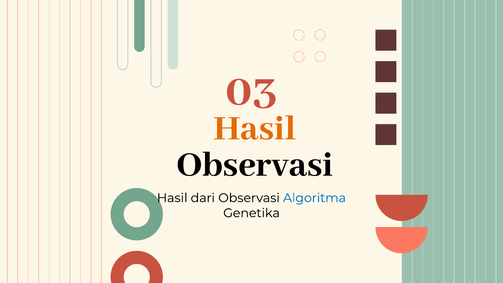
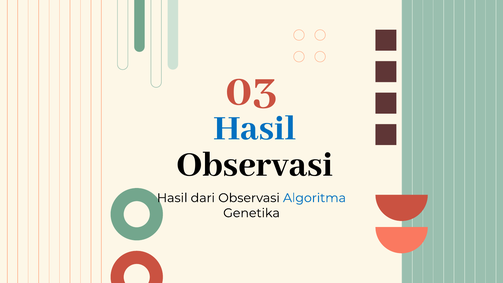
Hasil colour: orange -> blue (255, 127)
